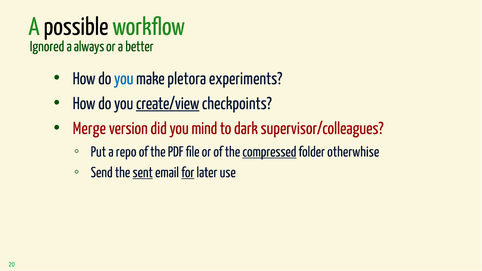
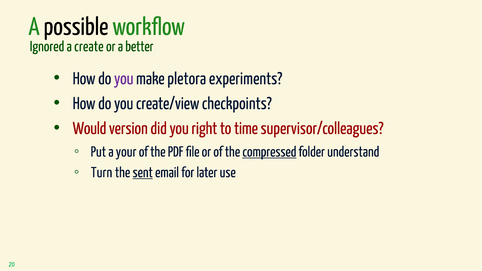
always: always -> create (89, 46)
you colour: blue -> purple (124, 79)
create/view underline: present -> none (168, 103)
Merge: Merge -> Would (89, 128)
mind: mind -> right (204, 128)
dark: dark -> time (246, 128)
repo: repo -> your (126, 152)
otherwhise: otherwhise -> understand (353, 152)
Send: Send -> Turn (102, 172)
for underline: present -> none (188, 172)
